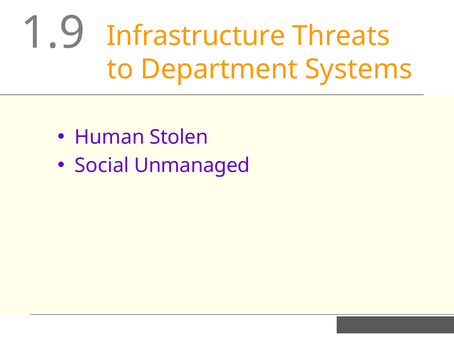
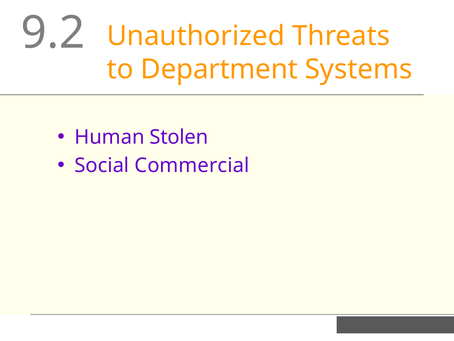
1.9: 1.9 -> 9.2 (53, 33)
Infrastructure: Infrastructure -> Unauthorized (196, 36)
Unmanaged: Unmanaged -> Commercial (192, 165)
